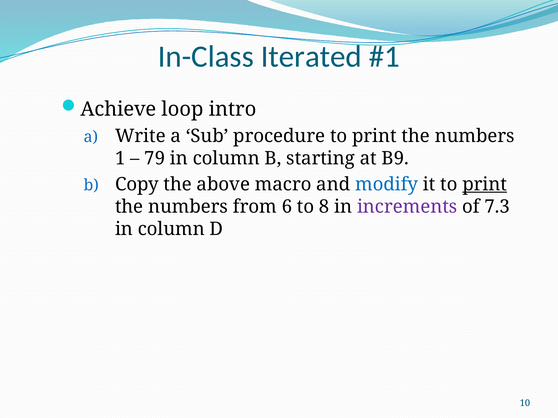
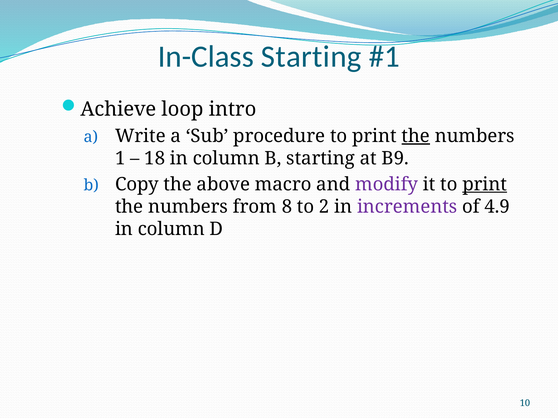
In-Class Iterated: Iterated -> Starting (311, 57)
the underline: none -> present (416, 136)
79: 79 -> 18 (155, 158)
modify colour: blue -> purple (387, 185)
6: 6 -> 8 (287, 207)
8: 8 -> 2 (324, 207)
7.3: 7.3 -> 4.9 (497, 207)
